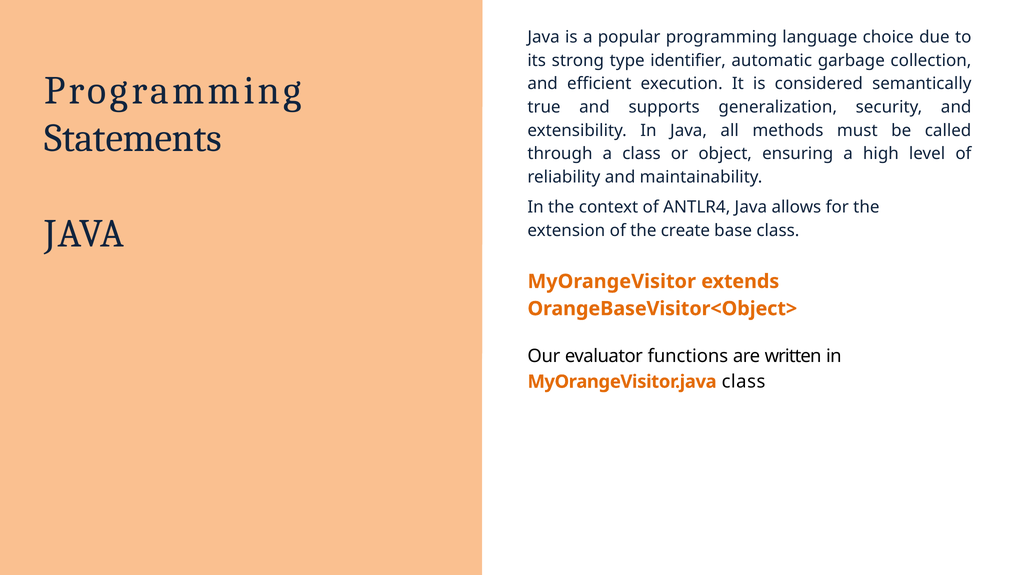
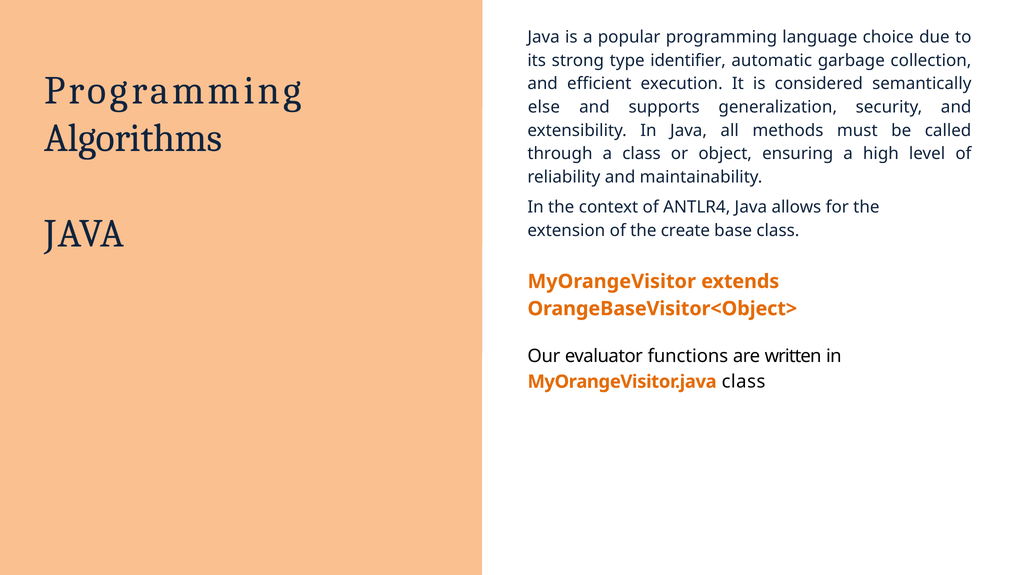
true: true -> else (544, 107)
Statements: Statements -> Algorithms (133, 138)
